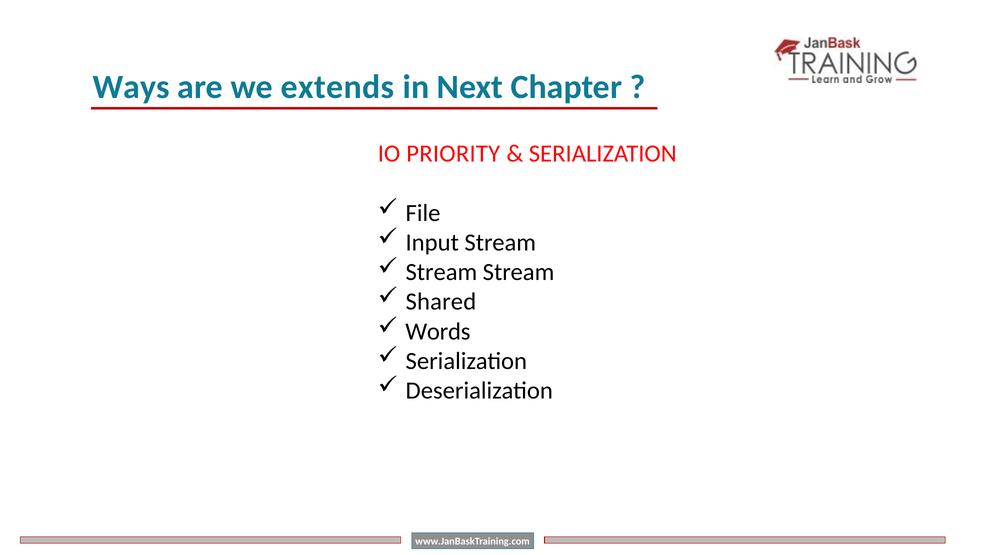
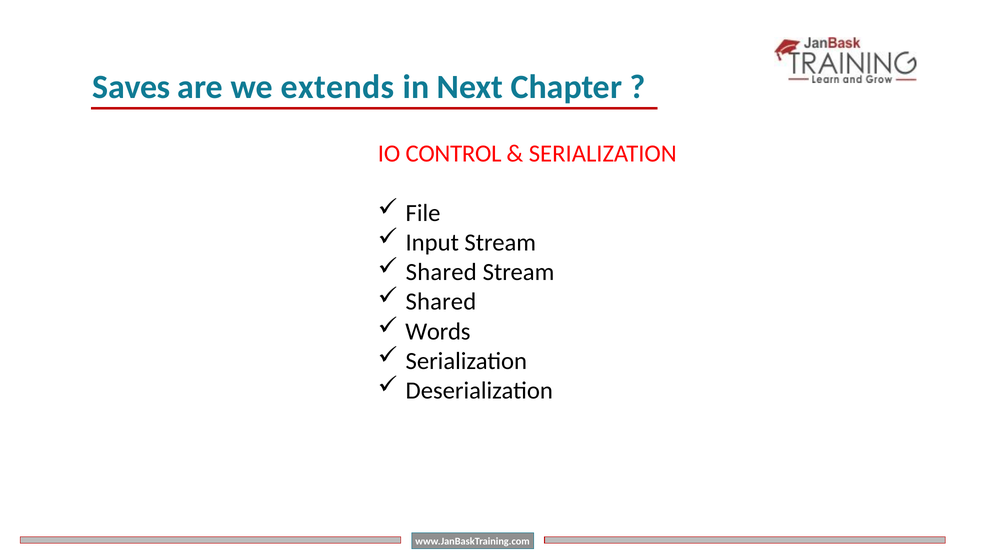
Ways: Ways -> Saves (131, 87)
PRIORITY: PRIORITY -> CONTROL (454, 154)
Stream: Stream -> Shared (441, 272)
